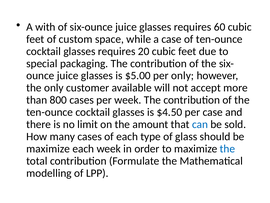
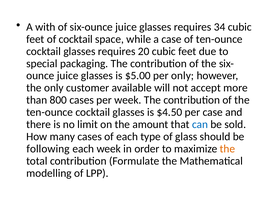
60: 60 -> 34 (220, 27)
of custom: custom -> cocktail (76, 39)
maximize: maximize -> following (48, 148)
the colour: blue -> orange (227, 148)
